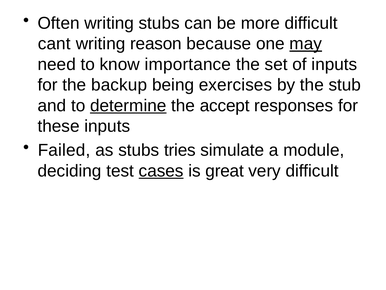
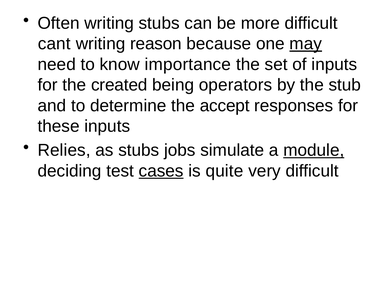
backup: backup -> created (119, 85)
exercises: exercises -> operators (236, 85)
determine underline: present -> none (128, 105)
Failed: Failed -> Relies (64, 150)
tries: tries -> jobs (180, 150)
module underline: none -> present (314, 150)
great: great -> quite (224, 171)
